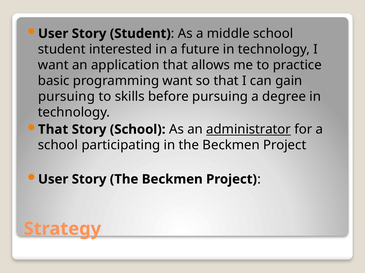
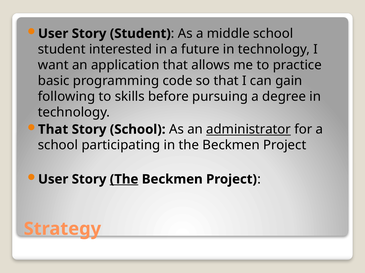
programming want: want -> code (178, 81)
pursuing: pursuing -> following (67, 97)
The underline: none -> present (124, 180)
